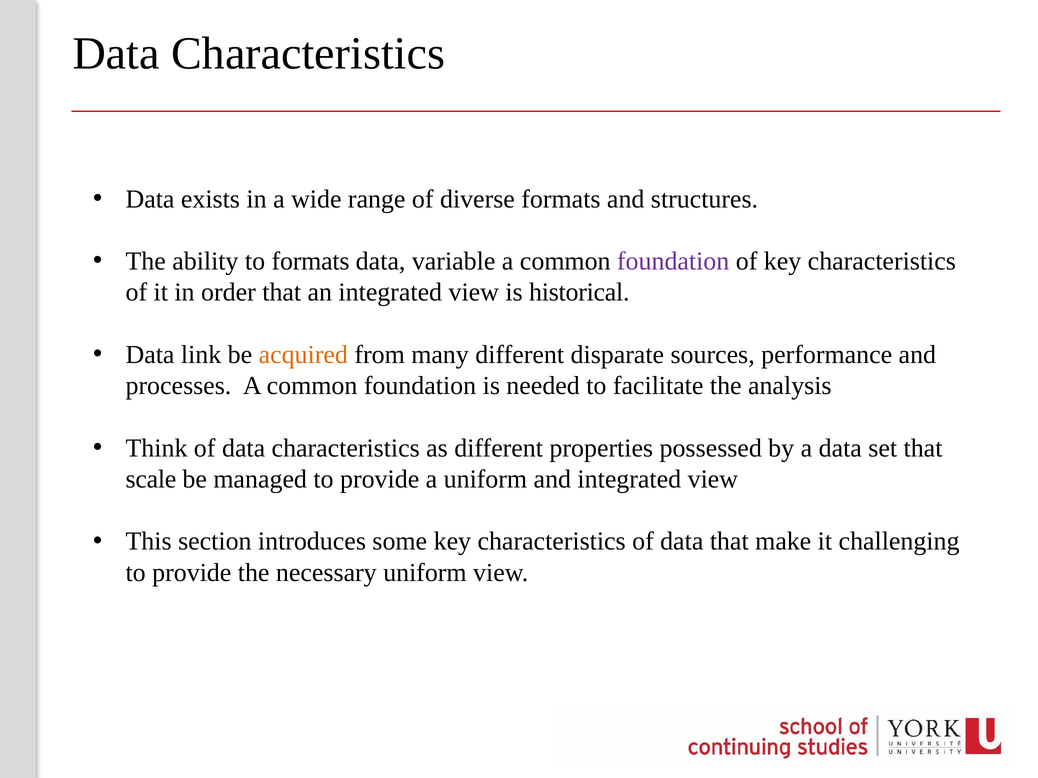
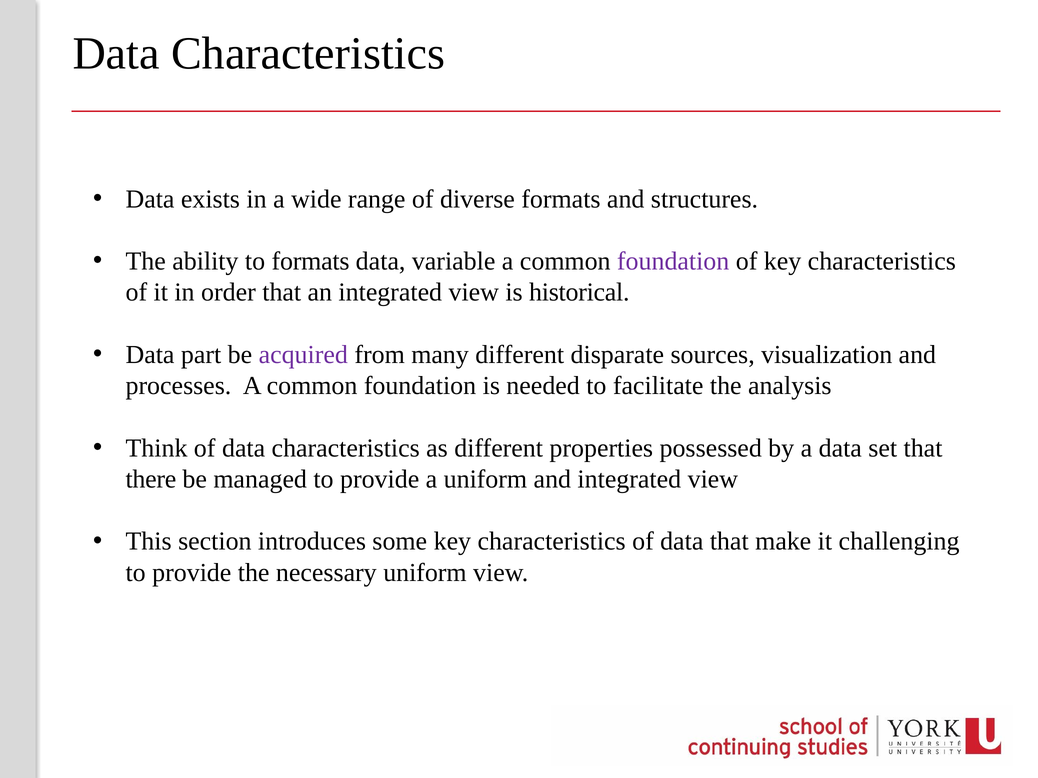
link: link -> part (201, 355)
acquired colour: orange -> purple (303, 355)
performance: performance -> visualization (827, 355)
scale: scale -> there (151, 479)
